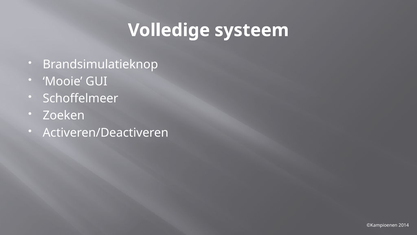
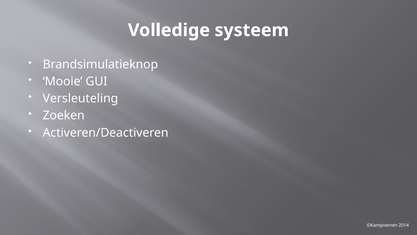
Schoffelmeer: Schoffelmeer -> Versleuteling (80, 98)
